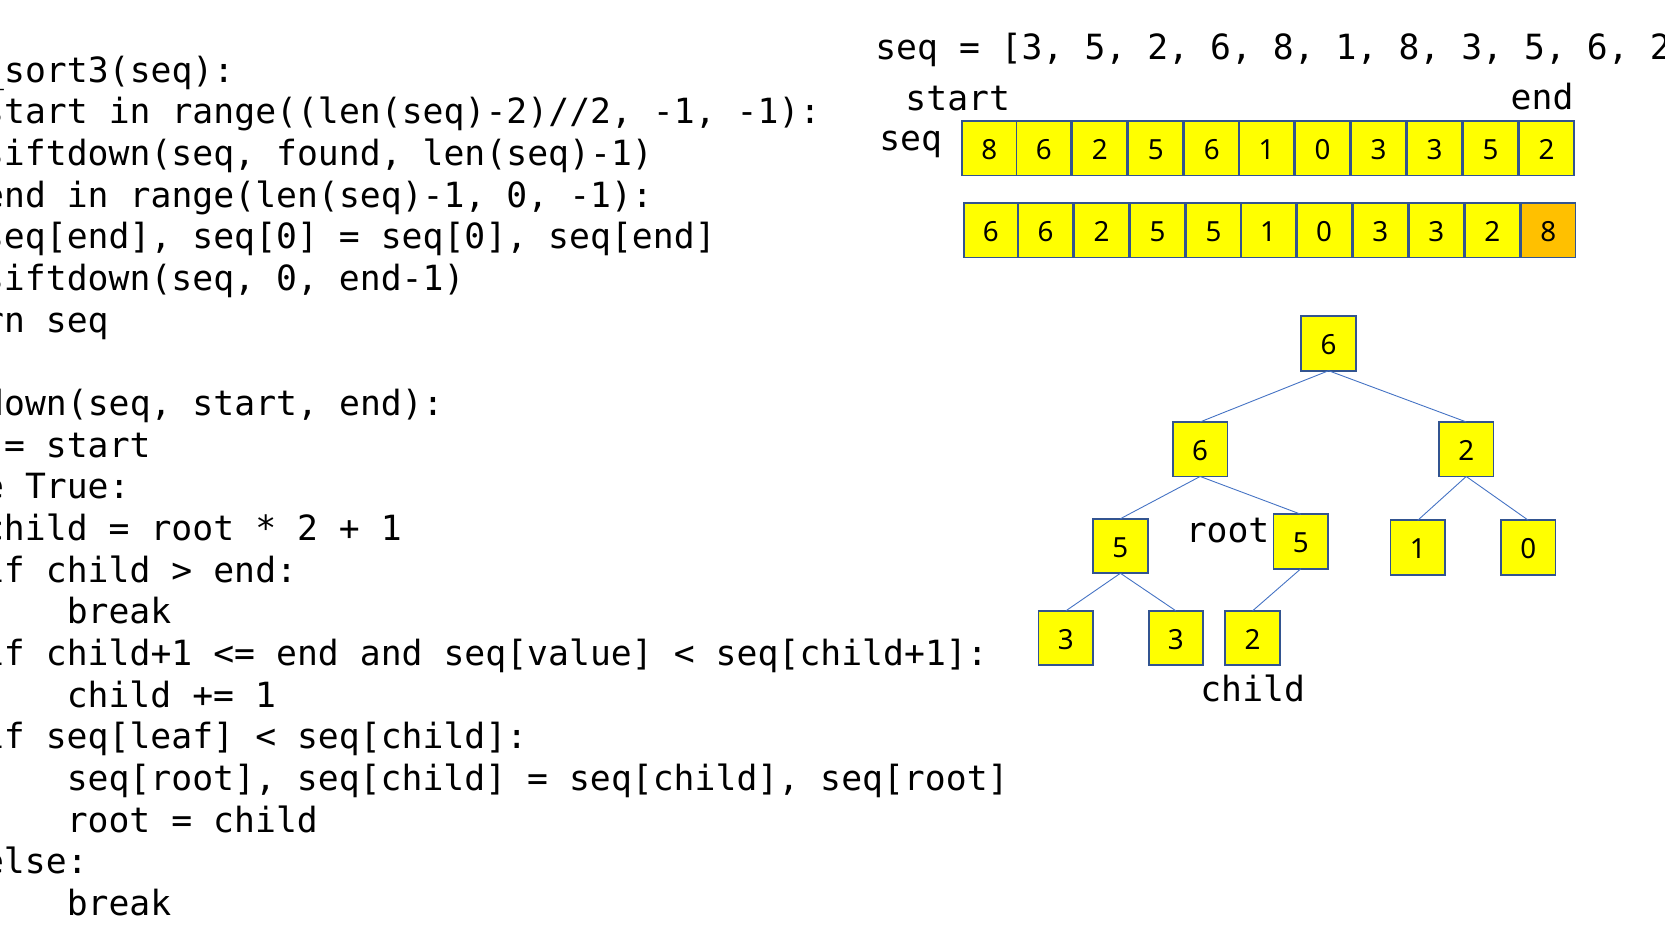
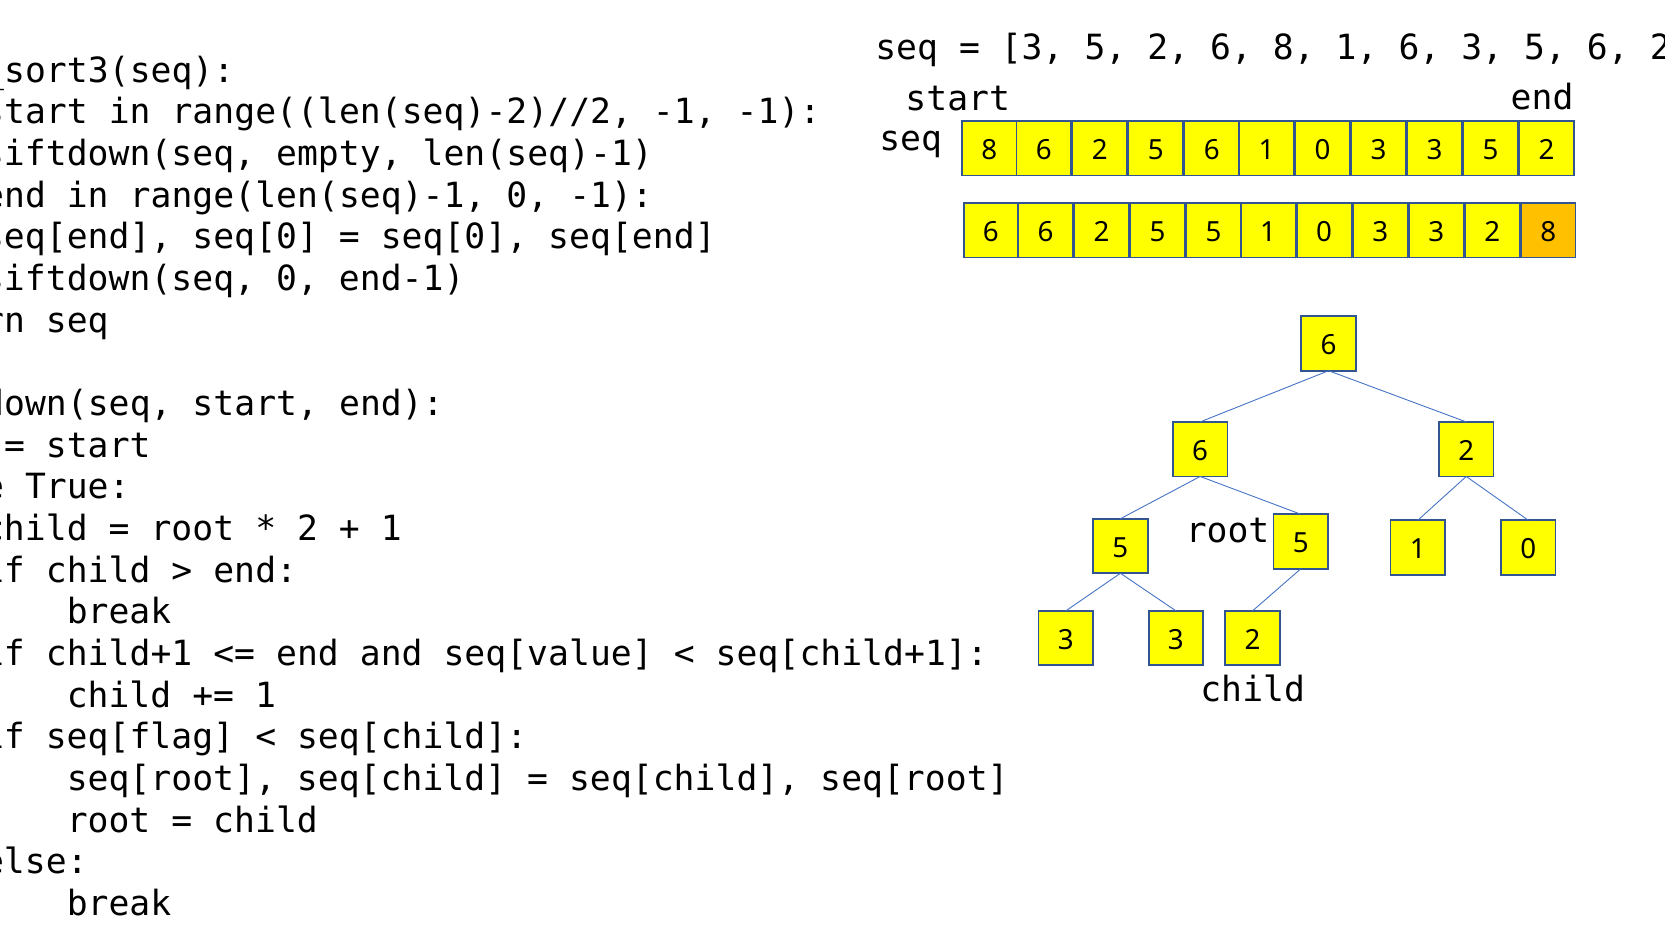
1 8: 8 -> 6 (1419, 48)
found: found -> empty (339, 154)
seq[leaf: seq[leaf -> seq[flag (140, 737)
